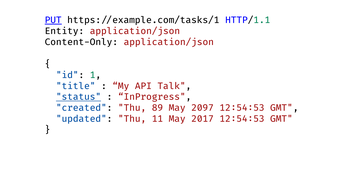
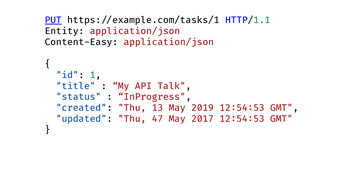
Content-Only: Content-Only -> Content-Easy (81, 42)
status underline: present -> none (79, 97)
89: 89 -> 13 (157, 108)
2097: 2097 -> 2019 (203, 108)
11: 11 -> 47 (157, 119)
